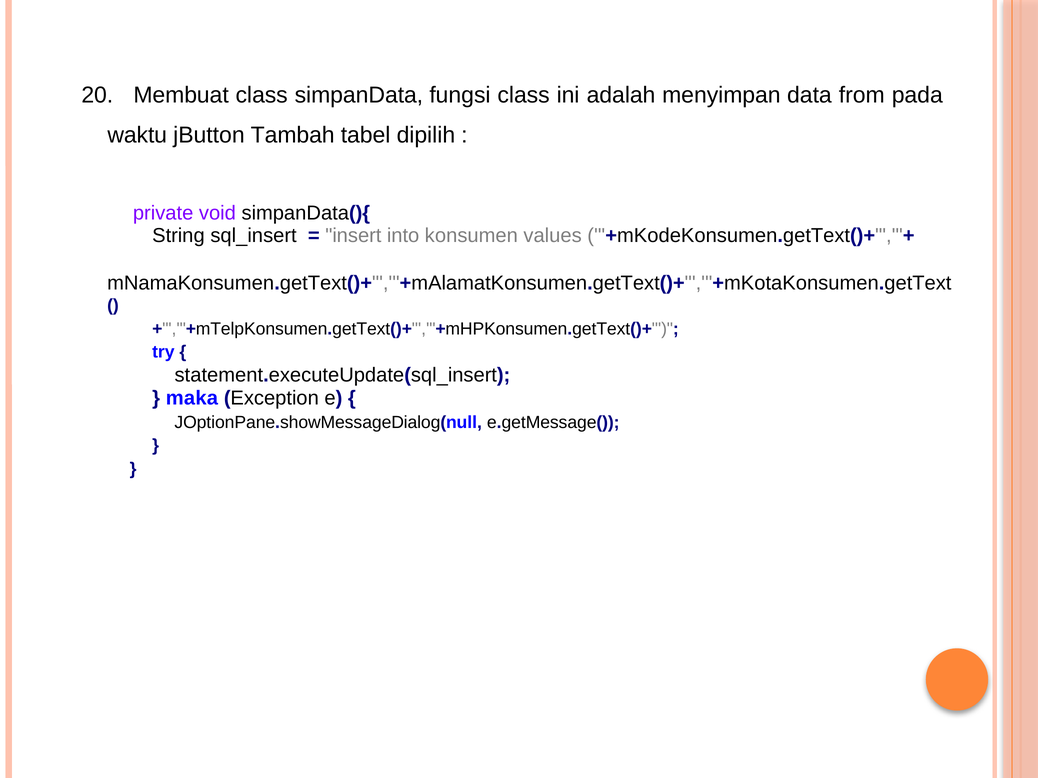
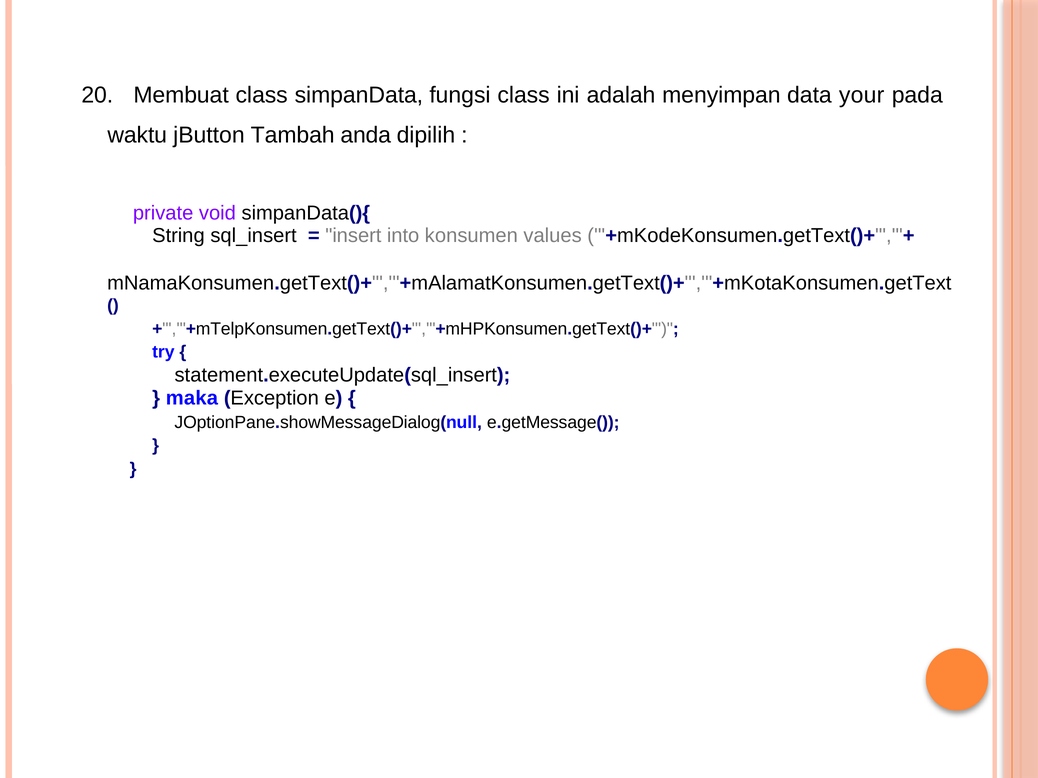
from: from -> your (862, 95)
tabel: tabel -> anda (366, 135)
